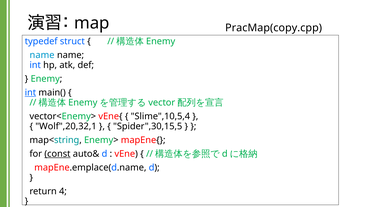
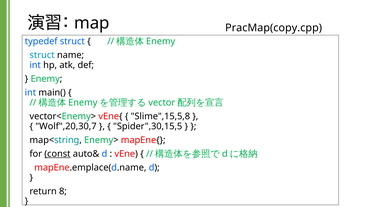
name: name -> struct (42, 55)
int underline: present -> none (30, 92)
Slime",10,5,4: Slime",10,5,4 -> Slime",15,5,8 (160, 116)
Wolf",20,32,1: Wolf",20,32,1 -> Wolf",20,30,7 (66, 126)
4: 4 -> 8 (63, 191)
